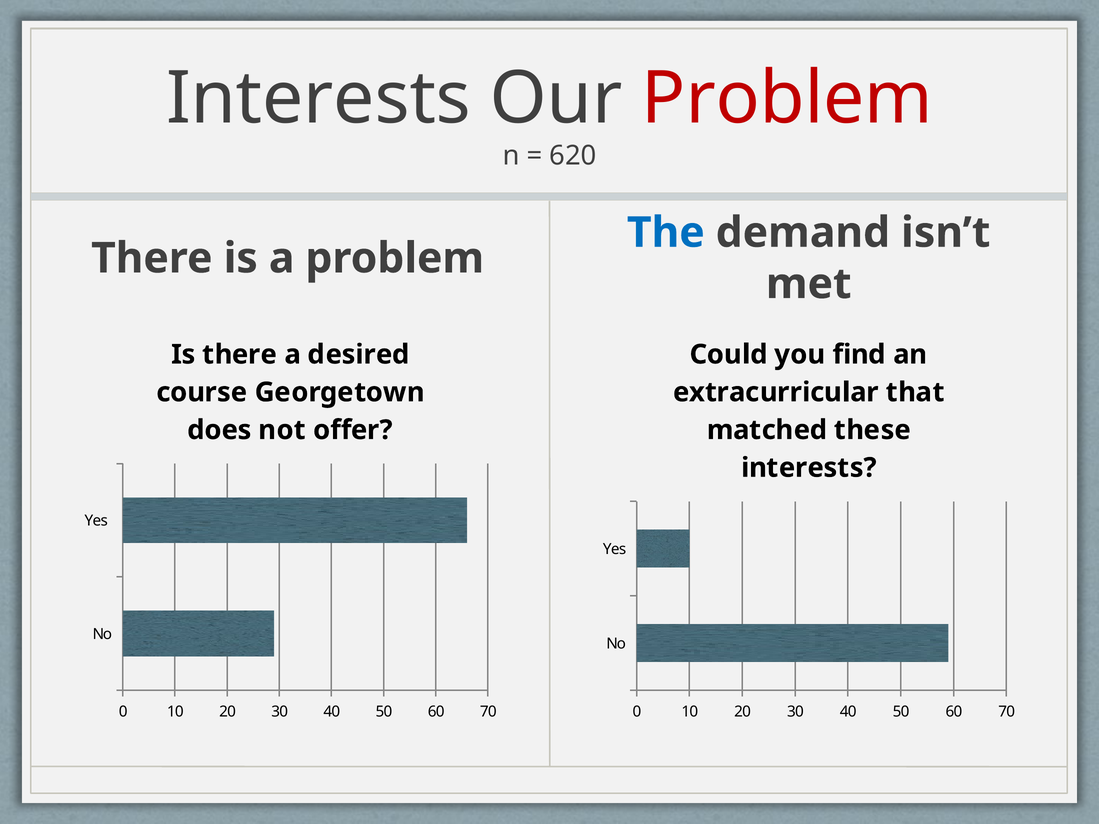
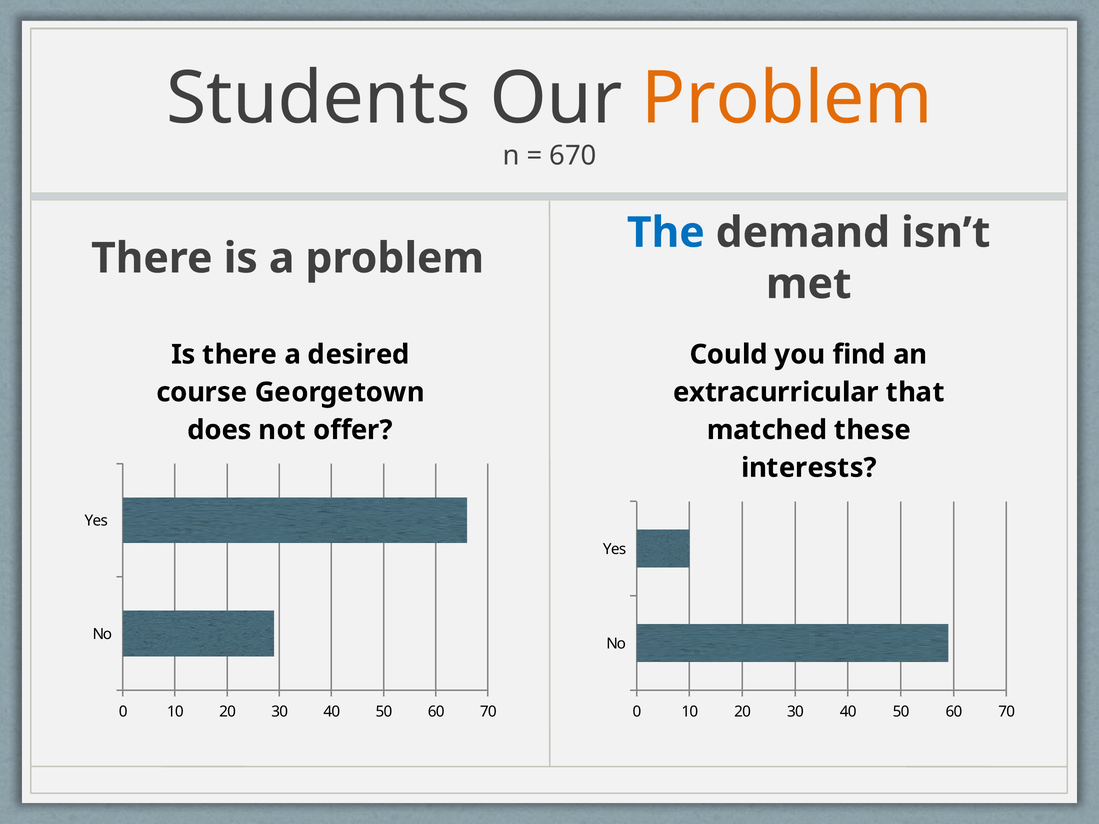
Interests: Interests -> Students (319, 98)
Problem colour: red -> orange (787, 98)
620: 620 -> 670 (573, 156)
